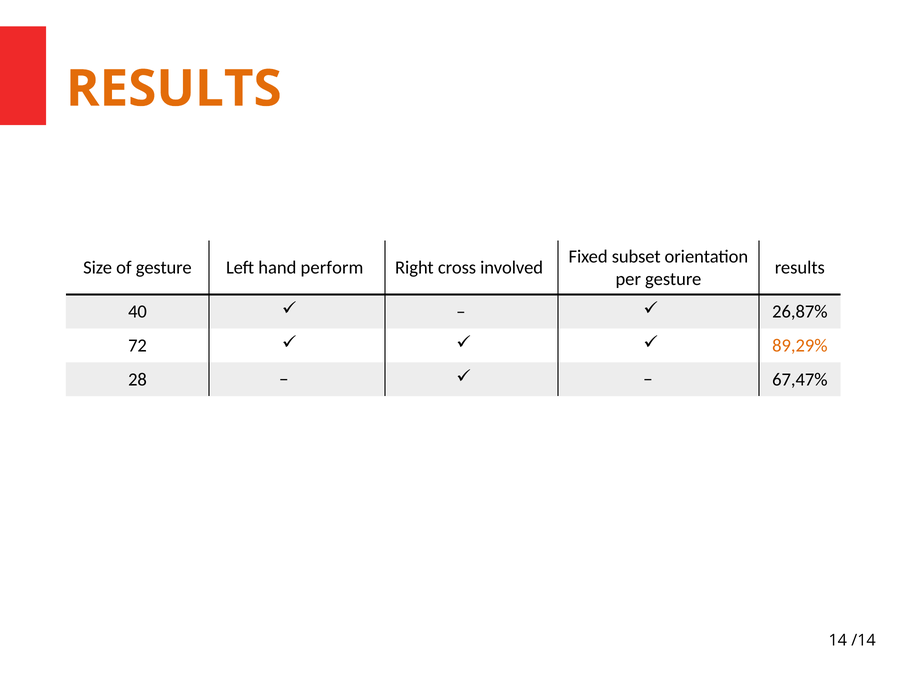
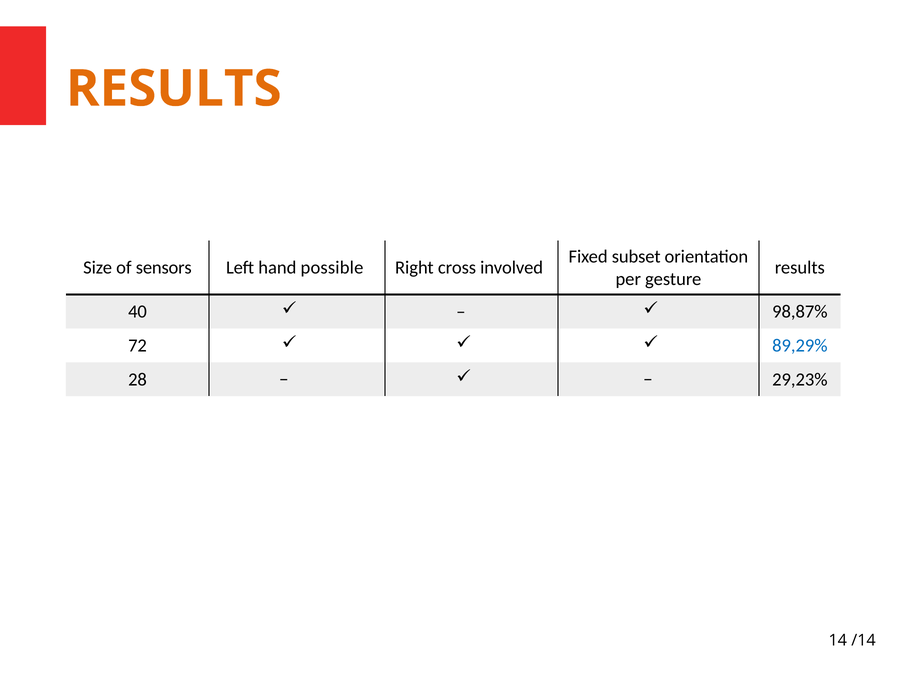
of gesture: gesture -> sensors (164, 268)
perform: perform -> possible (332, 268)
26,87%: 26,87% -> 98,87% (800, 312)
89,29% colour: orange -> blue (800, 346)
67,47%: 67,47% -> 29,23% (800, 380)
